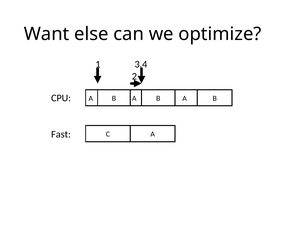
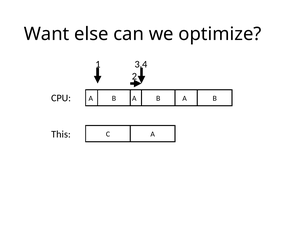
Fast: Fast -> This (61, 134)
